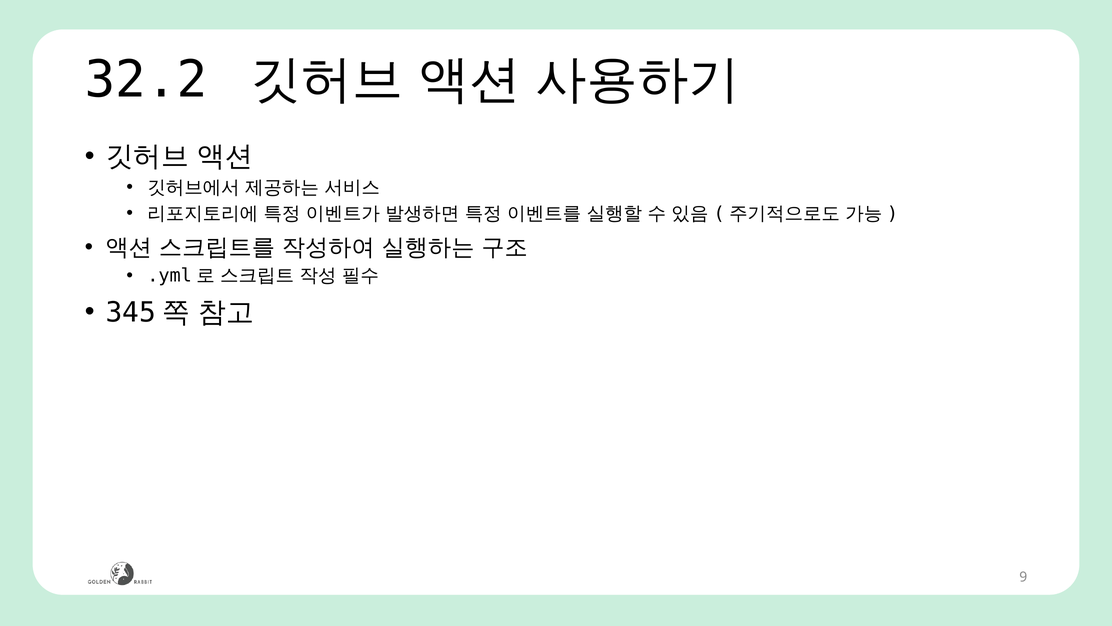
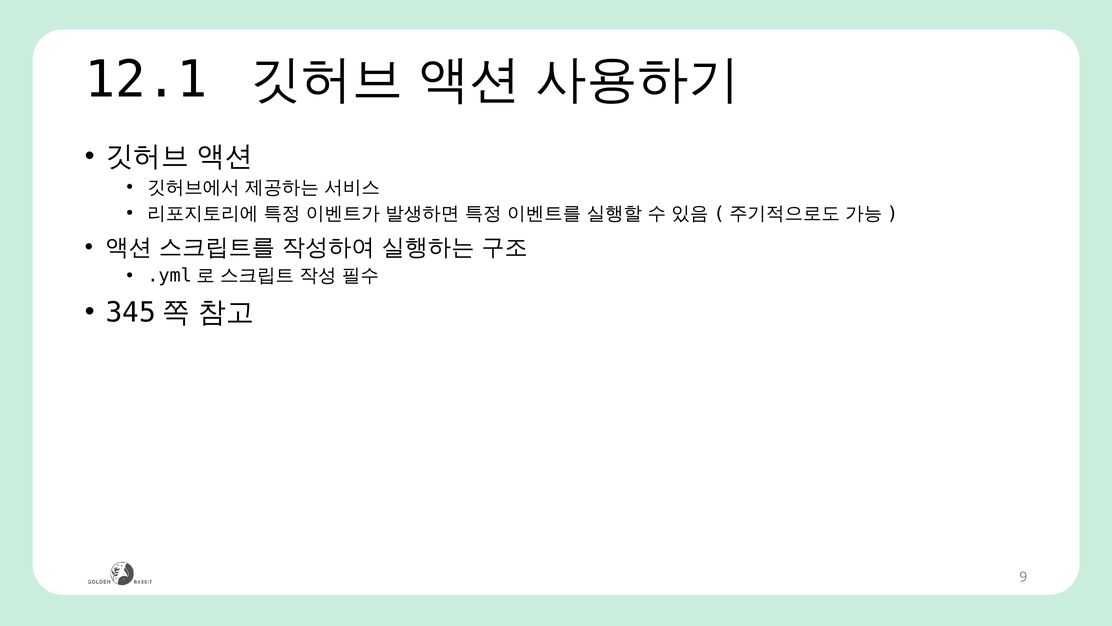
32.2: 32.2 -> 12.1 (146, 80)
